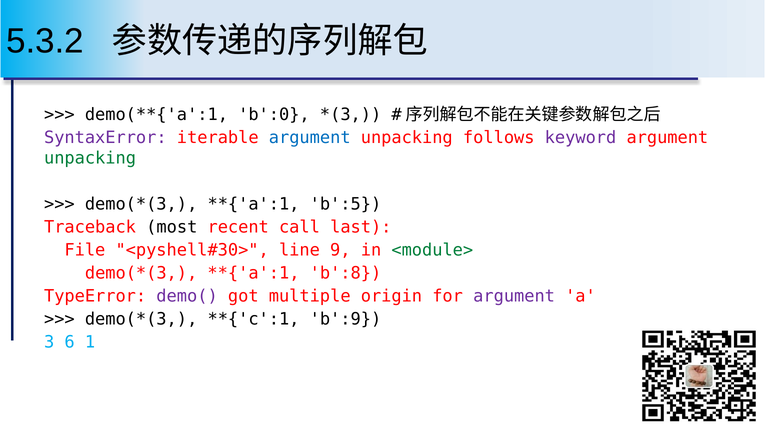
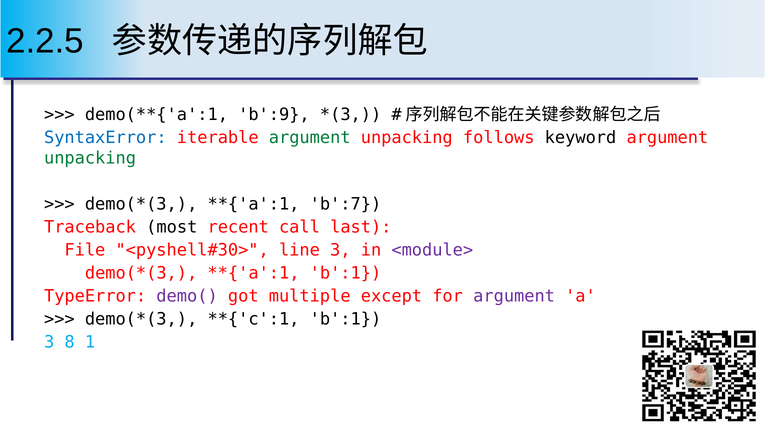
5.3.2: 5.3.2 -> 2.2.5 (45, 41)
b':0: b':0 -> b':9 (274, 115)
SyntaxError colour: purple -> blue (105, 138)
argument colour: blue -> green (310, 138)
keyword colour: purple -> black (581, 138)
b':5: b':5 -> b':7 (345, 204)
line 9: 9 -> 3 (340, 250)
<module> colour: green -> purple (432, 250)
b':8: b':8 -> b':1 (345, 273)
origin: origin -> except (391, 296)
b':9: b':9 -> b':1 (345, 319)
6: 6 -> 8 (70, 342)
